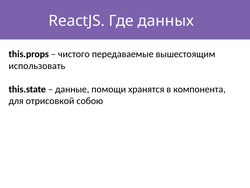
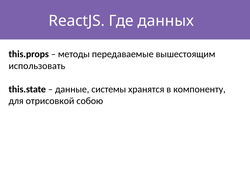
чистого: чистого -> методы (74, 54)
помощи: помощи -> системы (109, 89)
компонента: компонента -> компоненту (199, 89)
